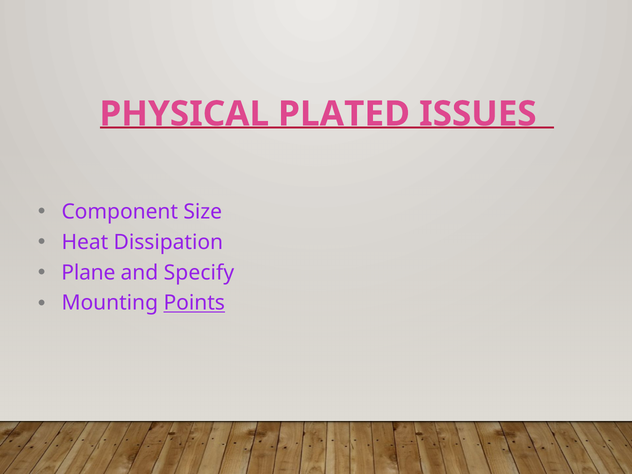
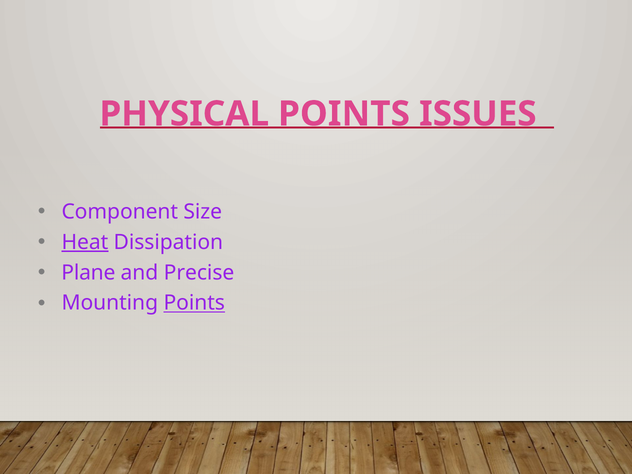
PHYSICAL PLATED: PLATED -> POINTS (344, 114)
Heat underline: none -> present (85, 242)
Specify: Specify -> Precise (199, 273)
